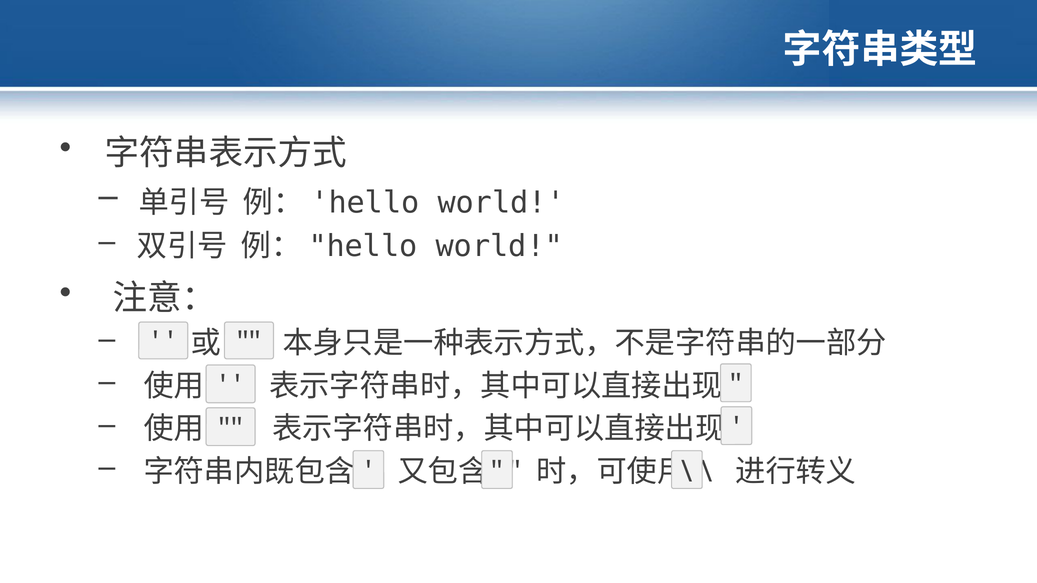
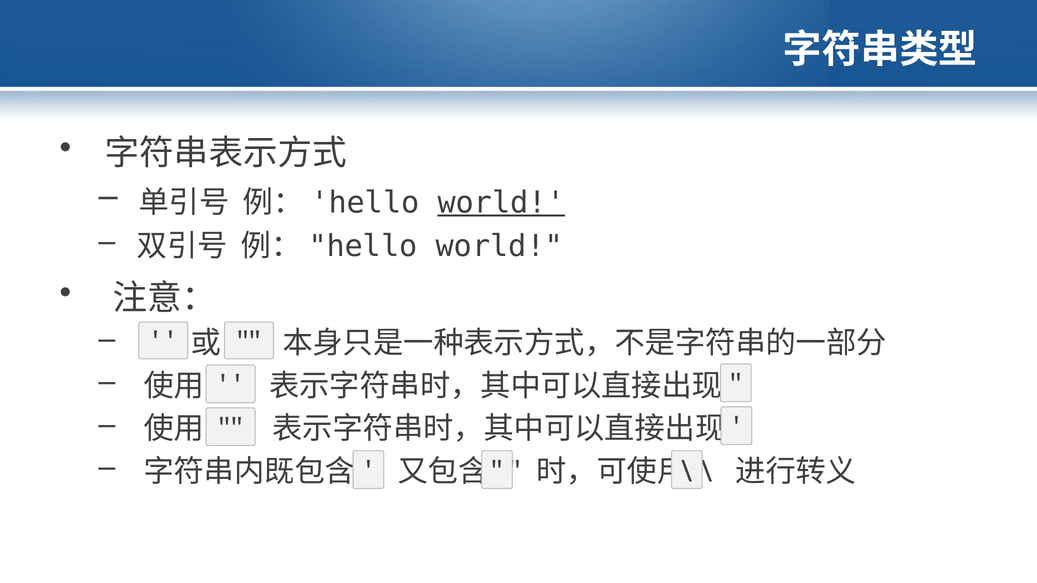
world underline: none -> present (501, 203)
